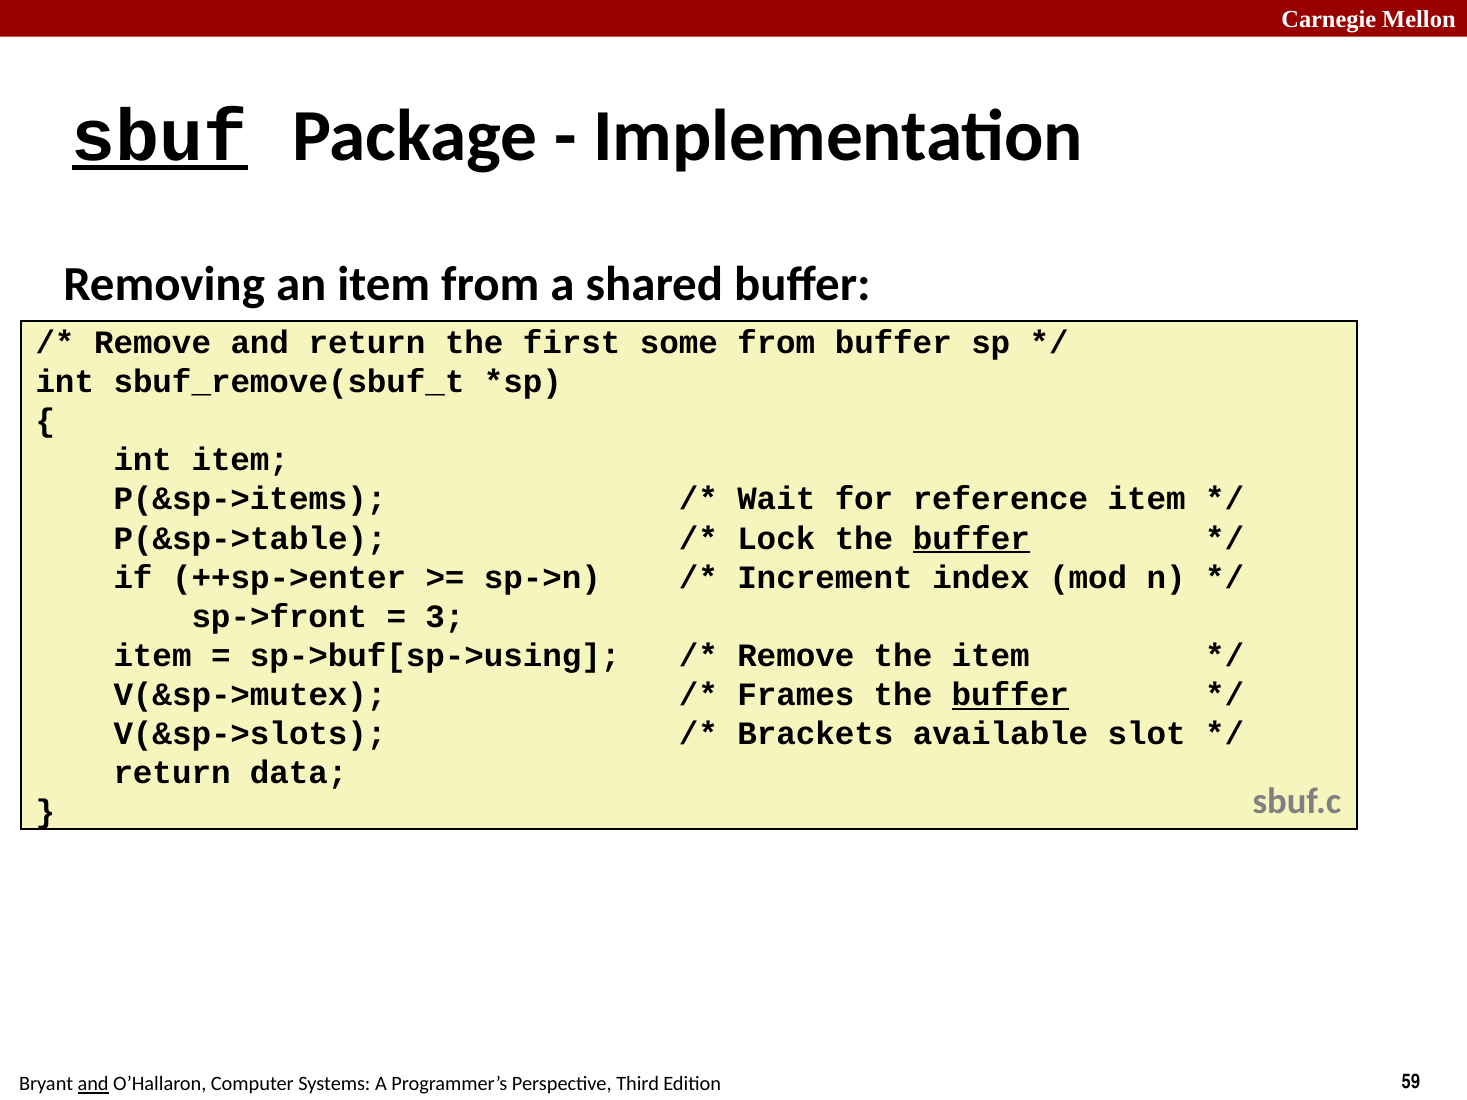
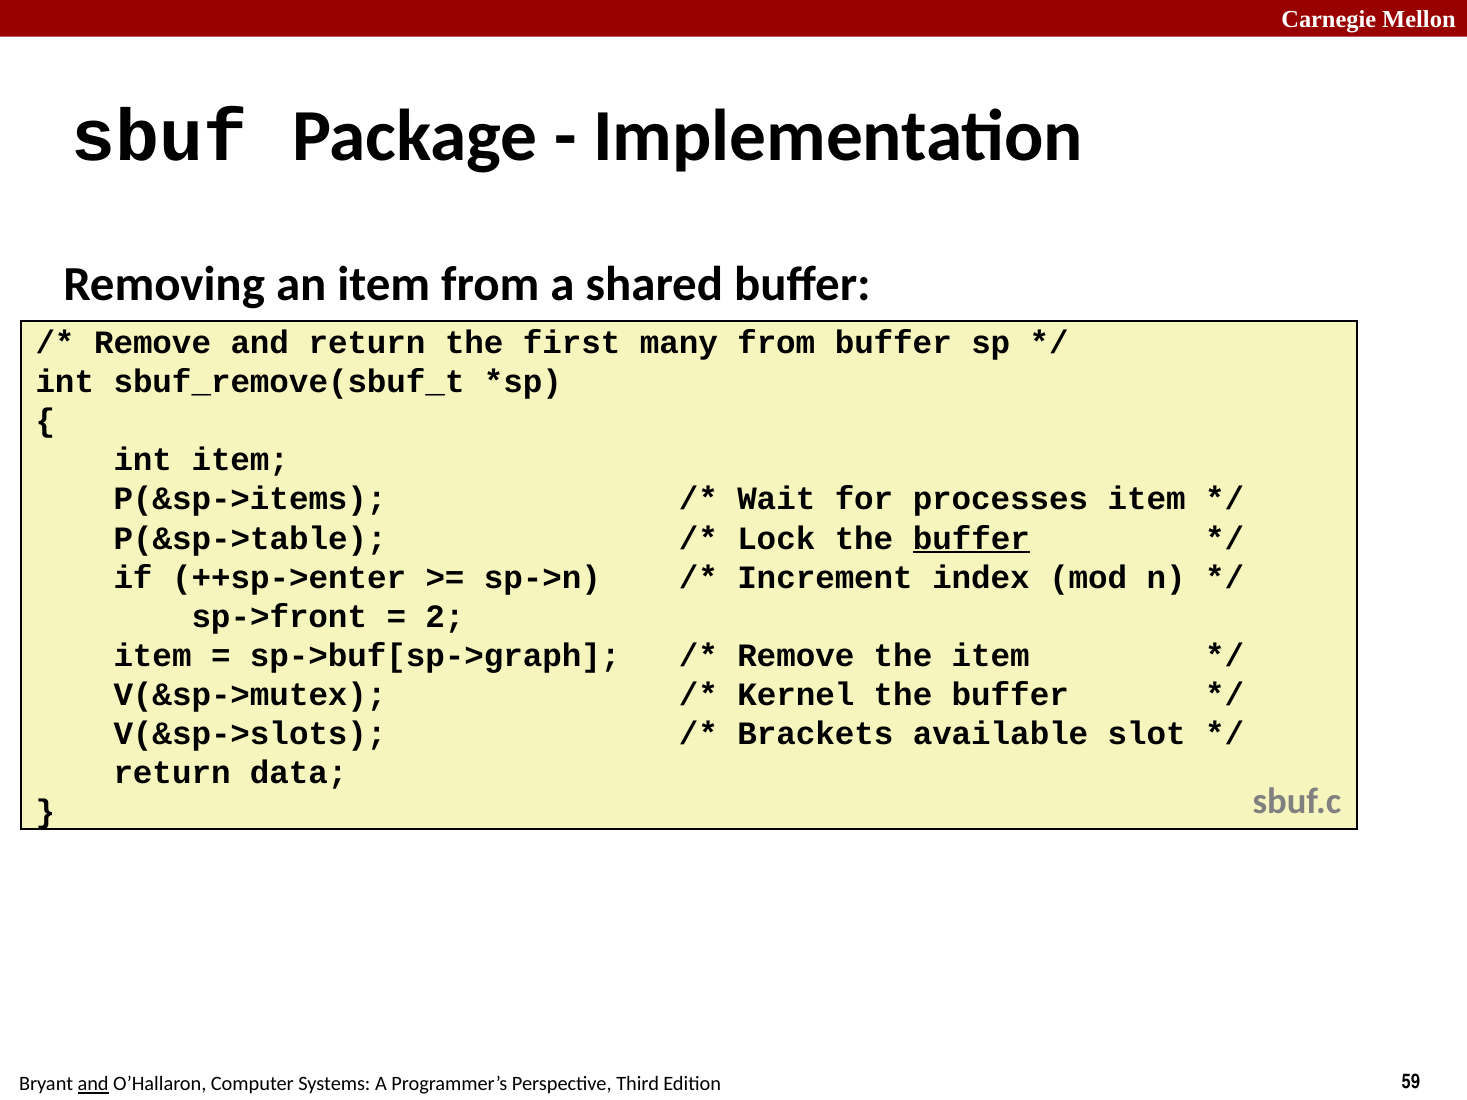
sbuf underline: present -> none (160, 136)
some: some -> many (679, 343)
reference: reference -> processes (1000, 499)
3: 3 -> 2 (445, 617)
sp->buf[sp->using: sp->buf[sp->using -> sp->buf[sp->graph (435, 656)
Frames: Frames -> Kernel (796, 695)
buffer underline: present -> none (1010, 695)
